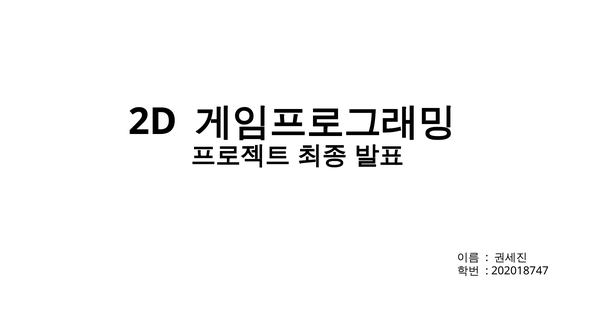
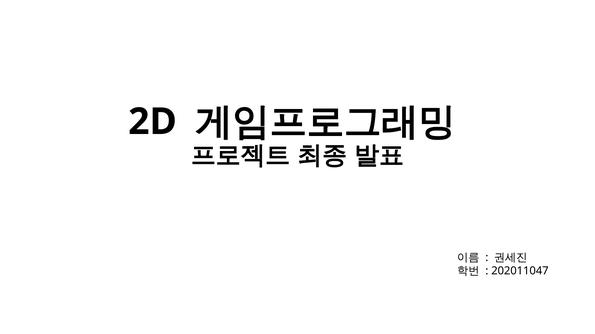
202018747: 202018747 -> 202011047 (520, 271)
